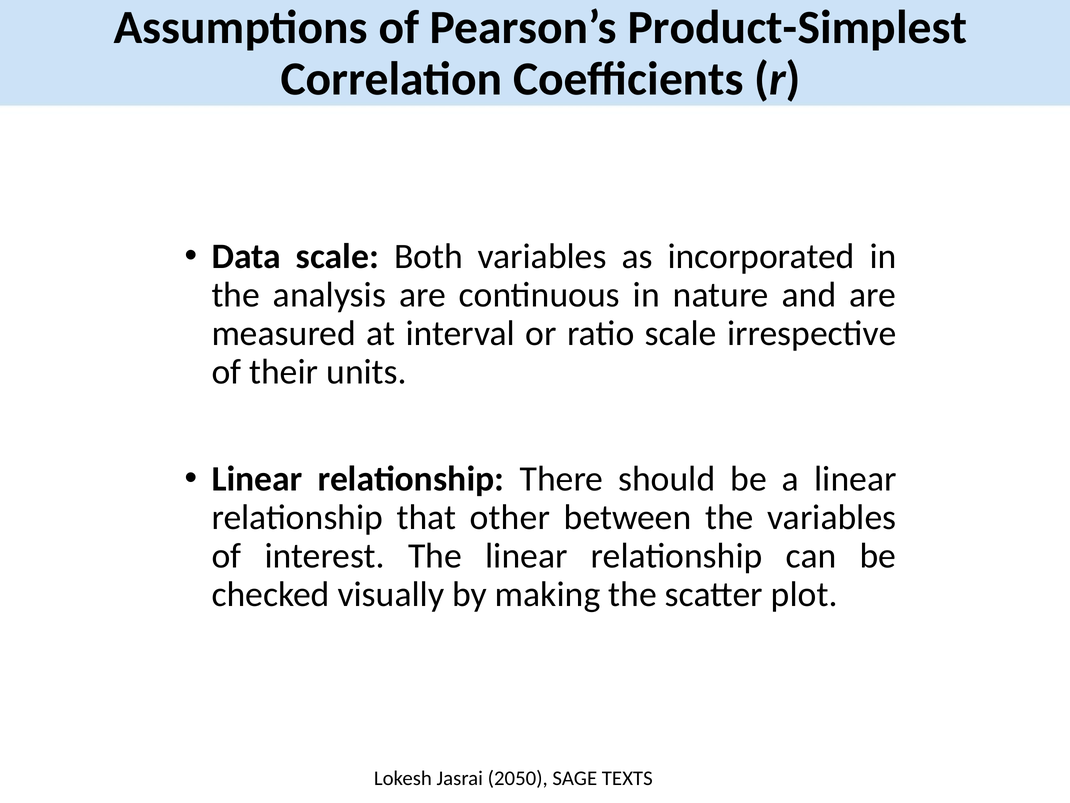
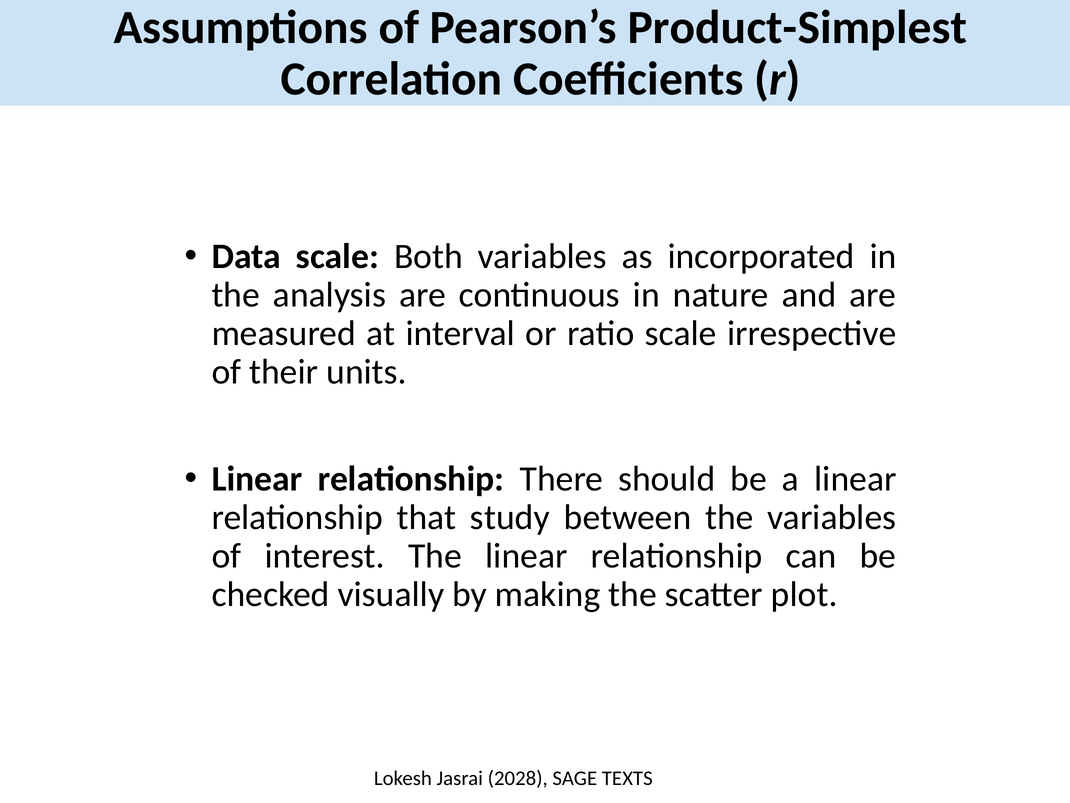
other: other -> study (510, 517)
2050: 2050 -> 2028 (518, 778)
